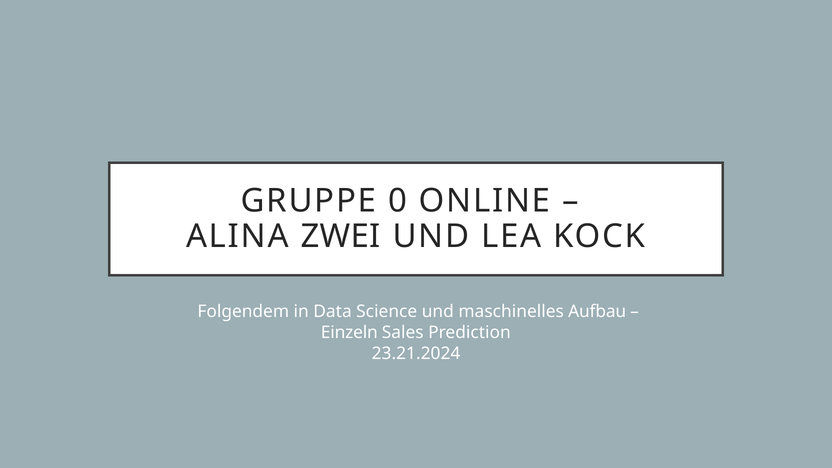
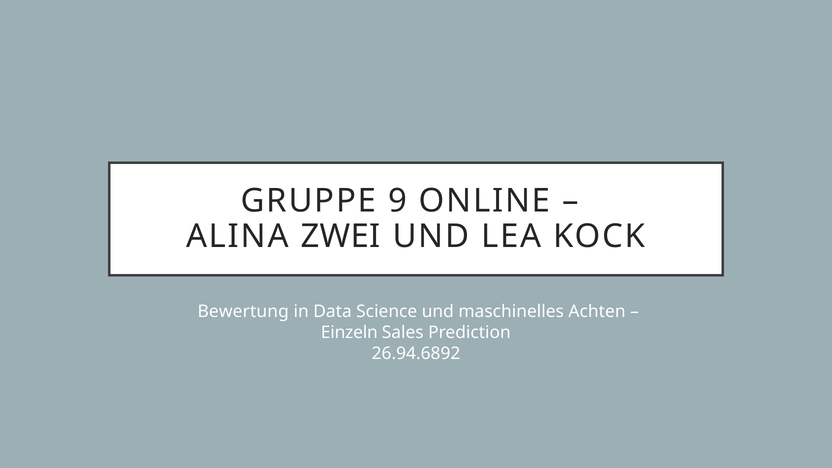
0: 0 -> 9 (398, 201)
Folgendem: Folgendem -> Bewertung (243, 312)
Aufbau: Aufbau -> Achten (597, 312)
23.21.2024: 23.21.2024 -> 26.94.6892 (416, 353)
